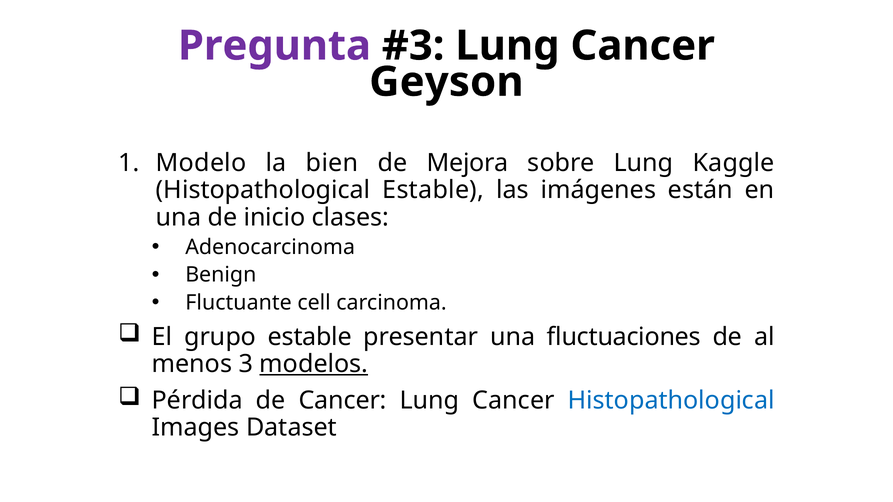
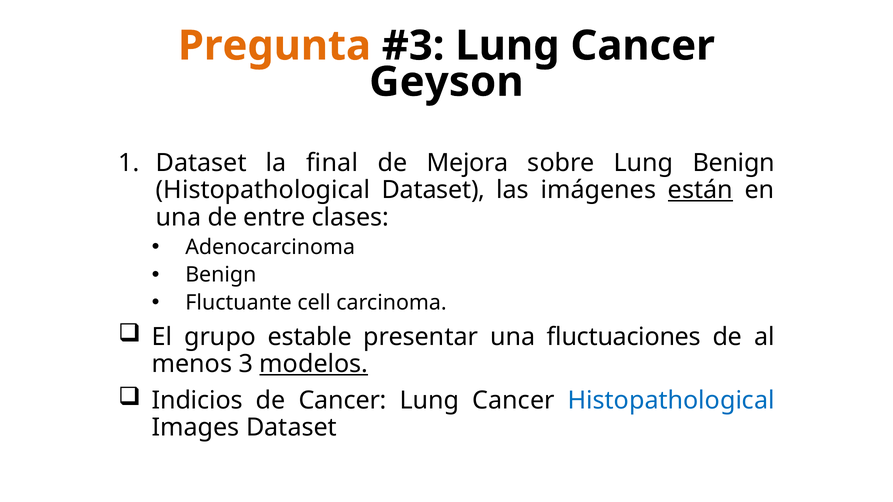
Pregunta colour: purple -> orange (275, 46)
Modelo: Modelo -> Dataset (201, 163)
bien: bien -> final (332, 163)
Lung Kaggle: Kaggle -> Benign (734, 163)
Histopathological Estable: Estable -> Dataset (433, 190)
están underline: none -> present (700, 190)
inicio: inicio -> entre (275, 217)
Pérdida: Pérdida -> Indicios (197, 401)
